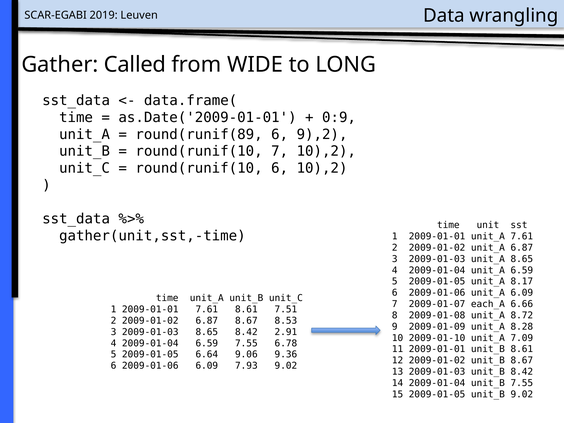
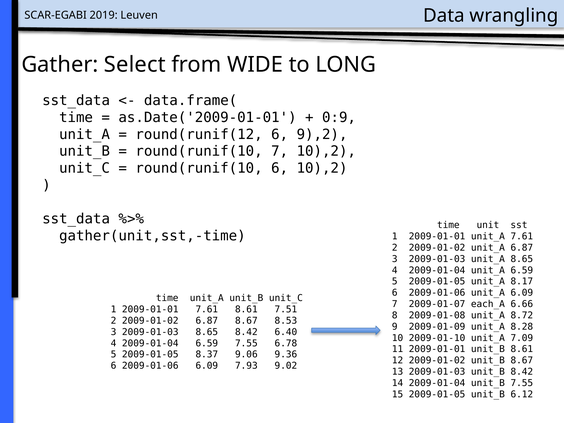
Called: Called -> Select (135, 65)
round(runif(89: round(runif(89 -> round(runif(12 (199, 134)
2.91: 2.91 -> 6.40 (286, 332)
6.64: 6.64 -> 8.37 (207, 355)
unit_B 9.02: 9.02 -> 6.12 (522, 394)
